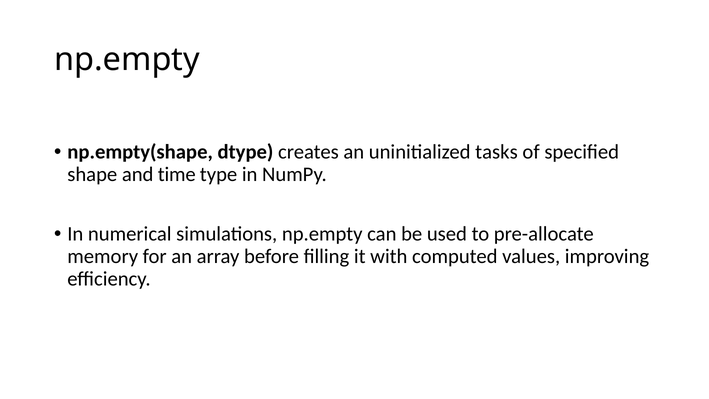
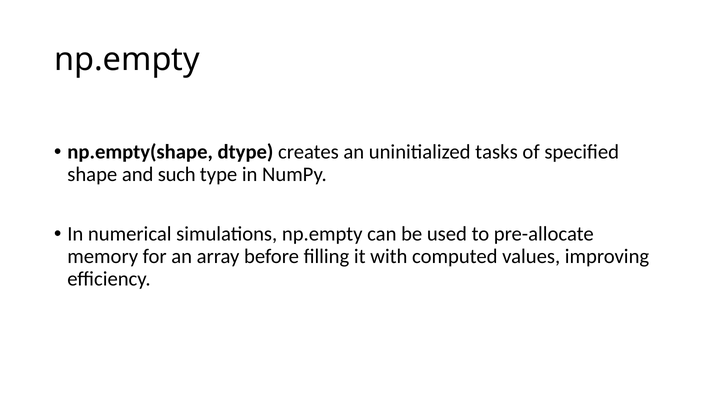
time: time -> such (177, 174)
